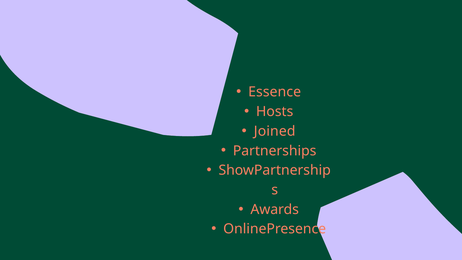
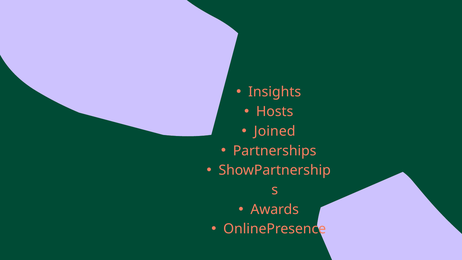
Essence: Essence -> Insights (275, 92)
